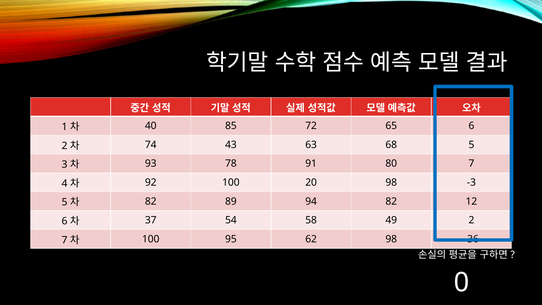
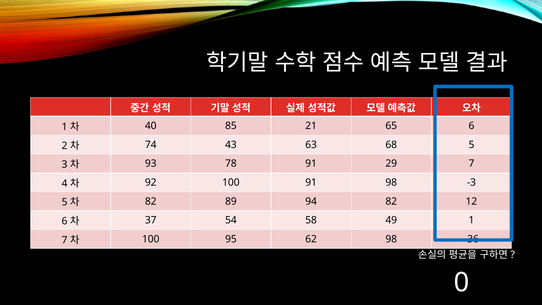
72: 72 -> 21 (311, 126)
80: 80 -> 29 (391, 164)
100 20: 20 -> 91 (311, 182)
49 2: 2 -> 1 (471, 220)
